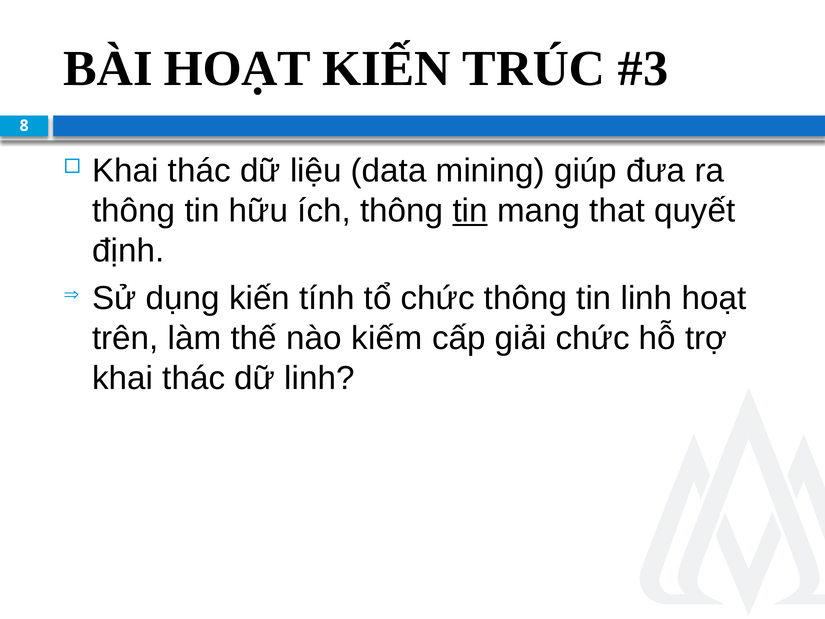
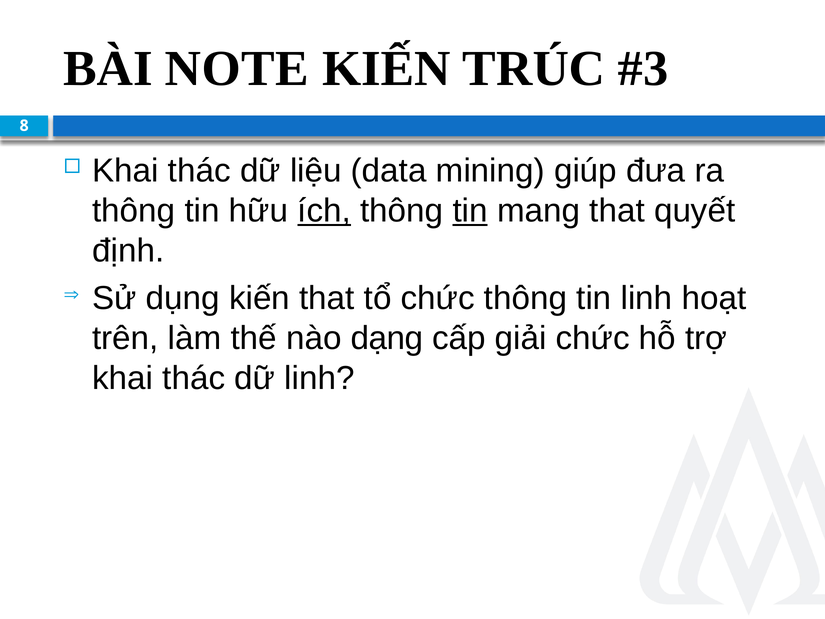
BÀI HOẠT: HOẠT -> NOTE (237, 69)
ích underline: none -> present (324, 211)
kiến tính: tính -> that (327, 298)
kiếm: kiếm -> dạng (387, 338)
